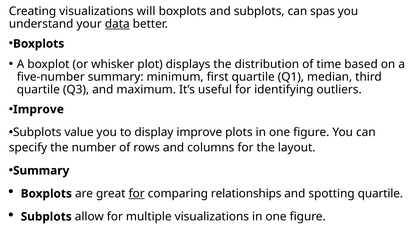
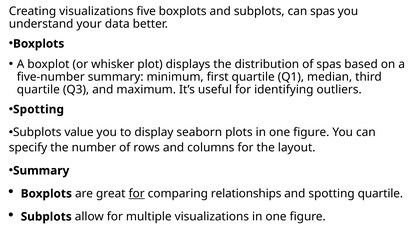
will: will -> five (146, 11)
data underline: present -> none (117, 24)
of time: time -> spas (329, 64)
Improve: Improve -> Spotting (38, 109)
display improve: improve -> seaborn (199, 133)
